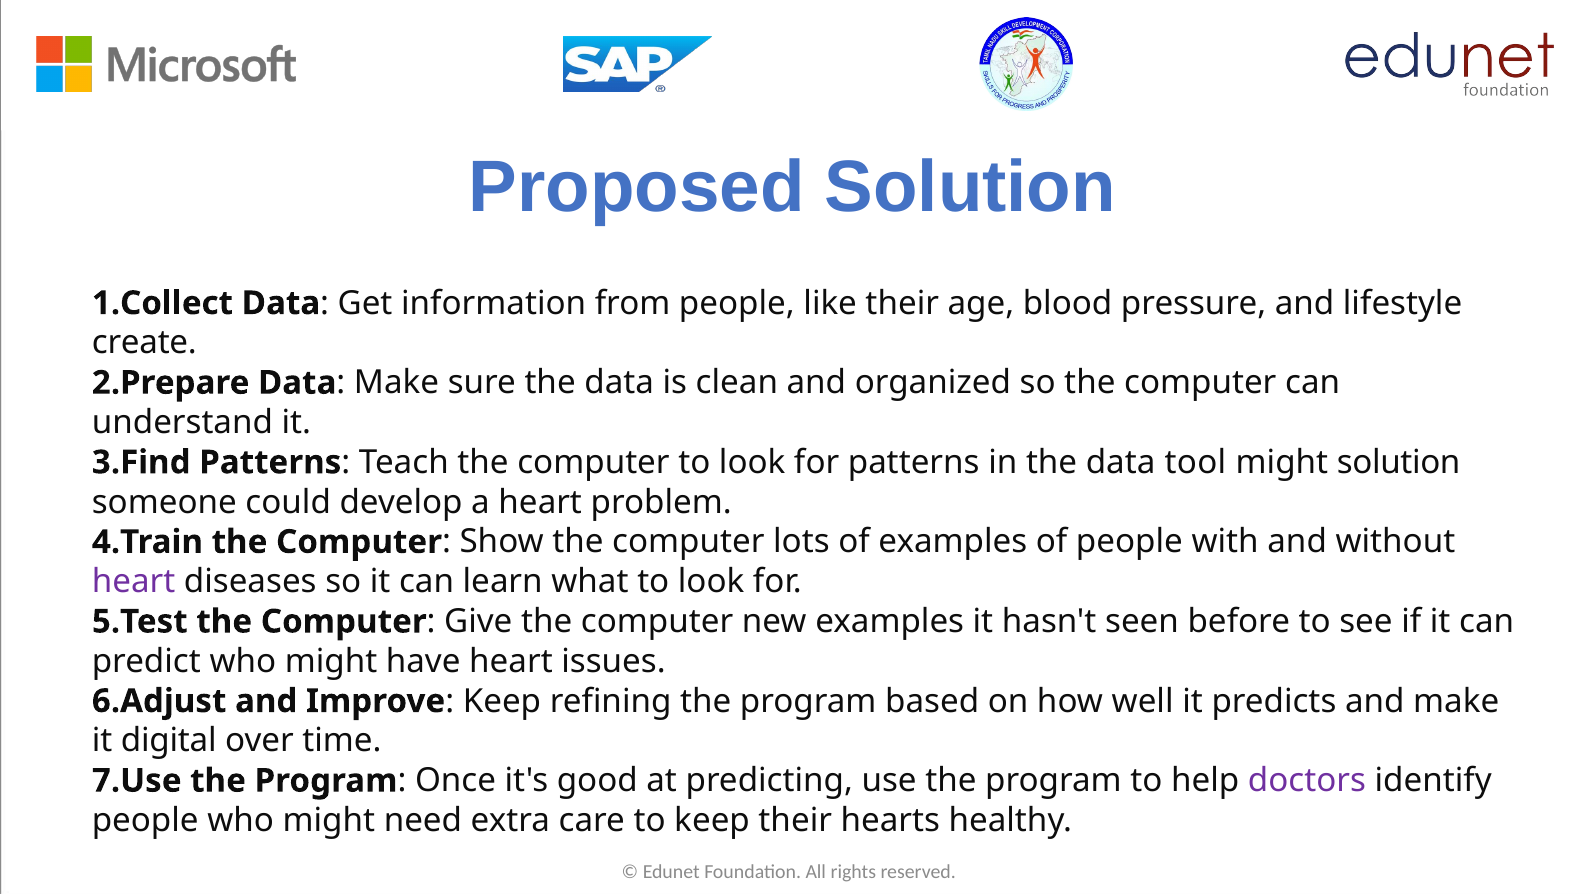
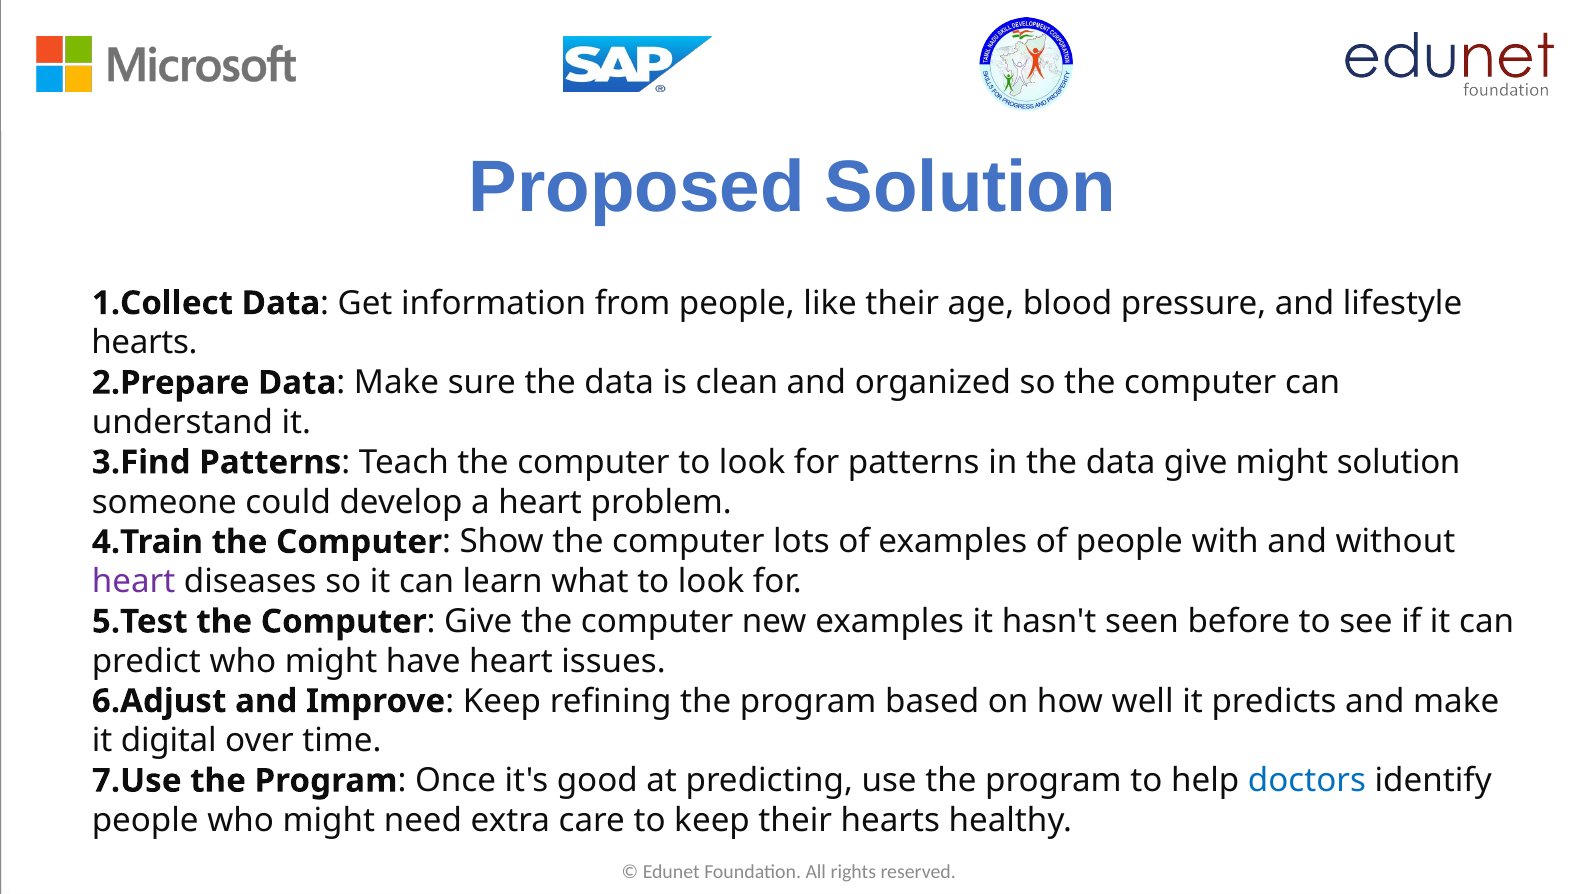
create: create -> hearts (144, 343)
data tool: tool -> give (1196, 463)
doctors colour: purple -> blue (1307, 781)
